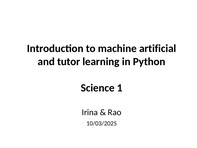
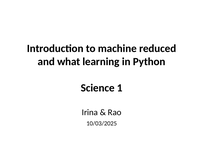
artificial: artificial -> reduced (158, 48)
tutor: tutor -> what (69, 61)
